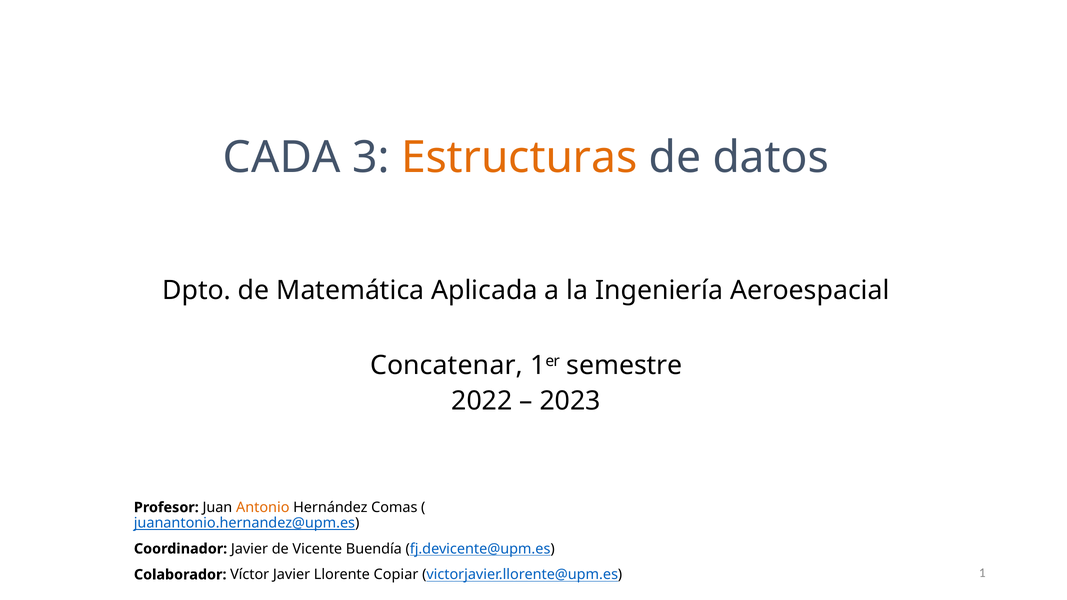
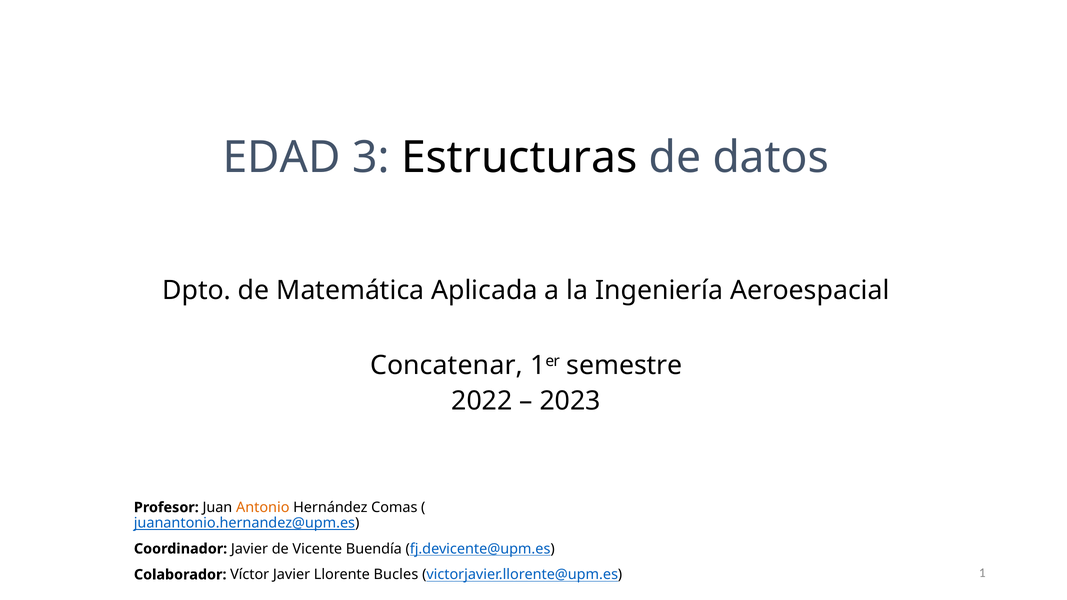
CADA: CADA -> EDAD (282, 158)
Estructuras colour: orange -> black (519, 158)
Copiar: Copiar -> Bucles (396, 575)
